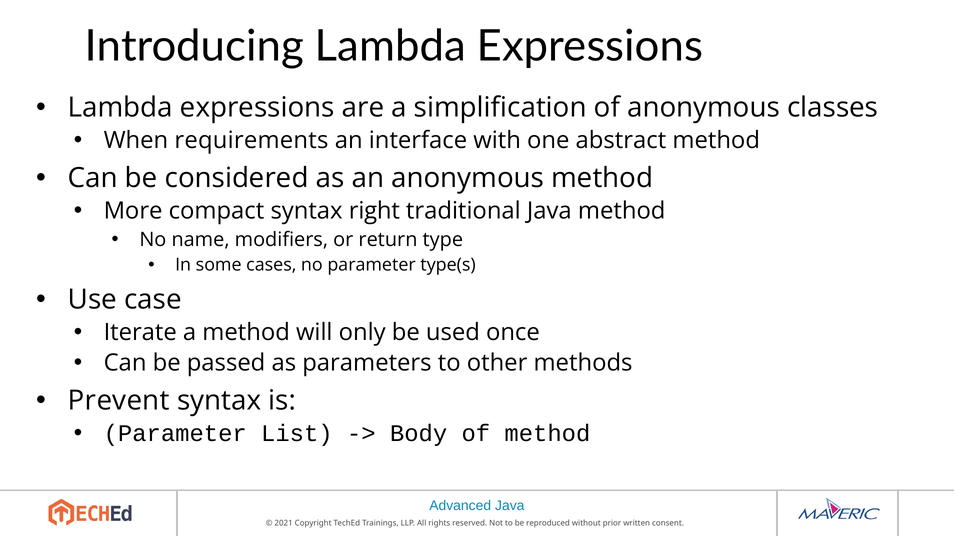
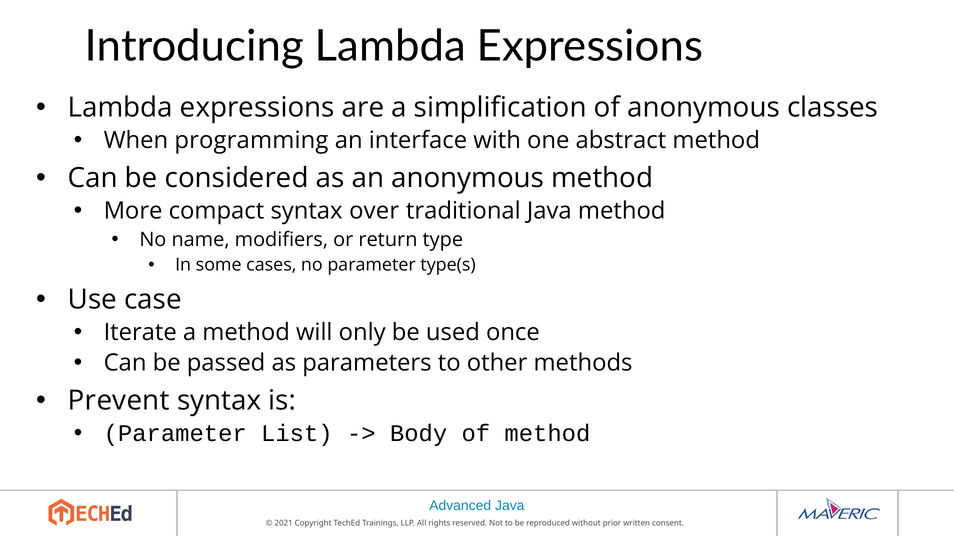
requirements: requirements -> programming (251, 141)
right: right -> over (374, 211)
